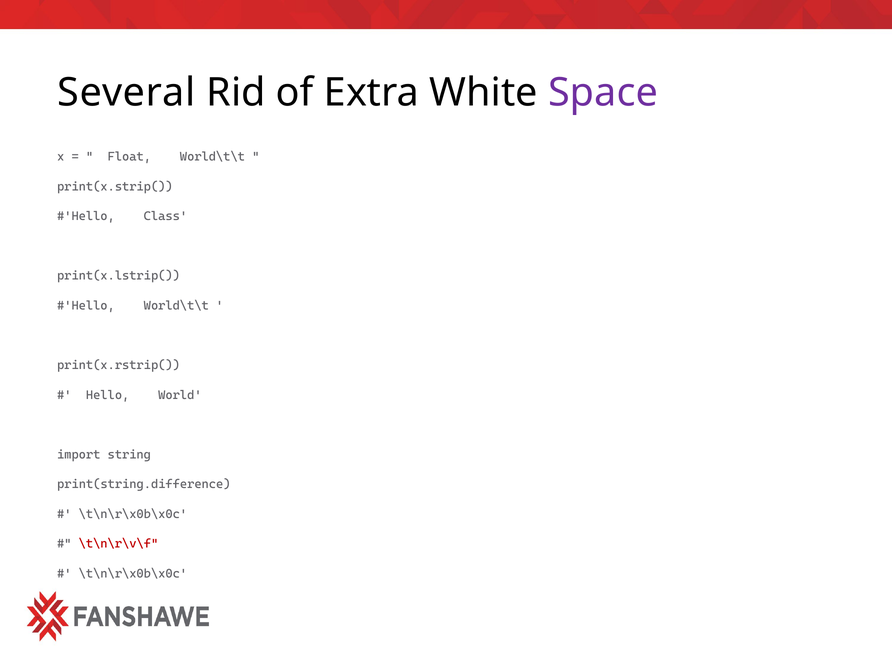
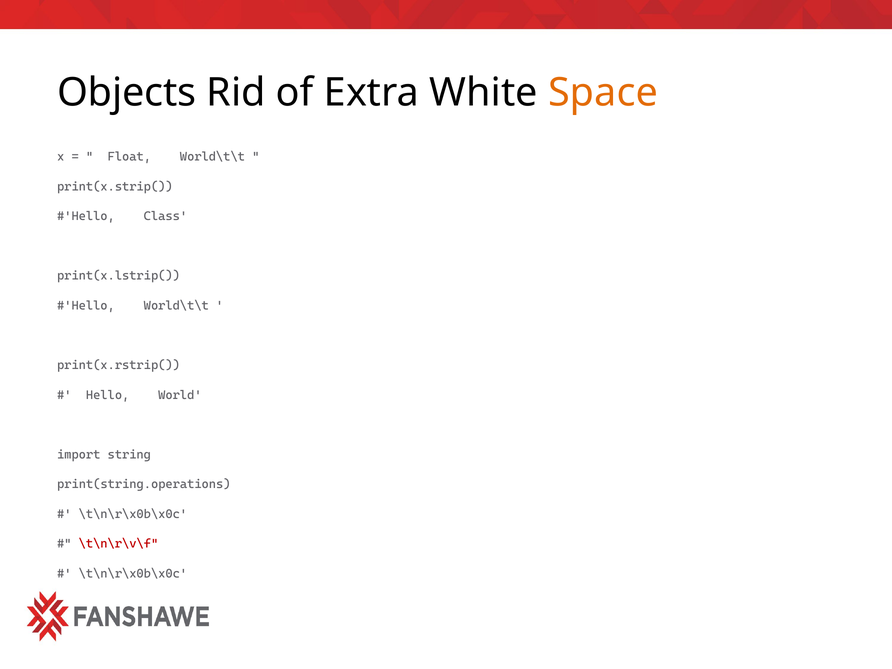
Several: Several -> Objects (127, 93)
Space colour: purple -> orange (603, 93)
print(string.difference: print(string.difference -> print(string.operations (144, 484)
